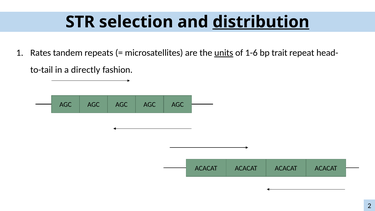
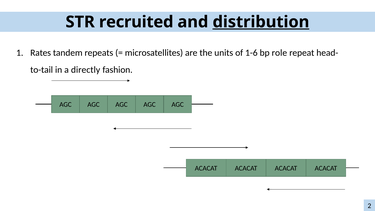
selection: selection -> recruited (136, 22)
units underline: present -> none (224, 53)
trait: trait -> role (279, 53)
